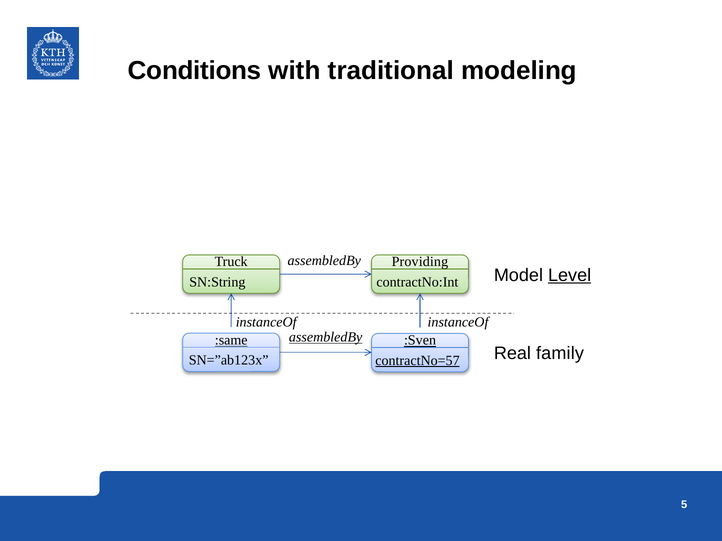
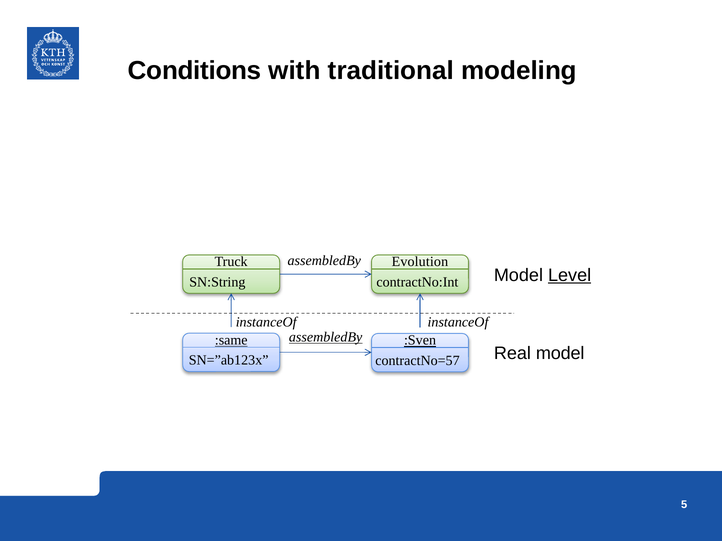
Providing: Providing -> Evolution (420, 262)
Real family: family -> model (560, 354)
contractNo=57 underline: present -> none (417, 361)
